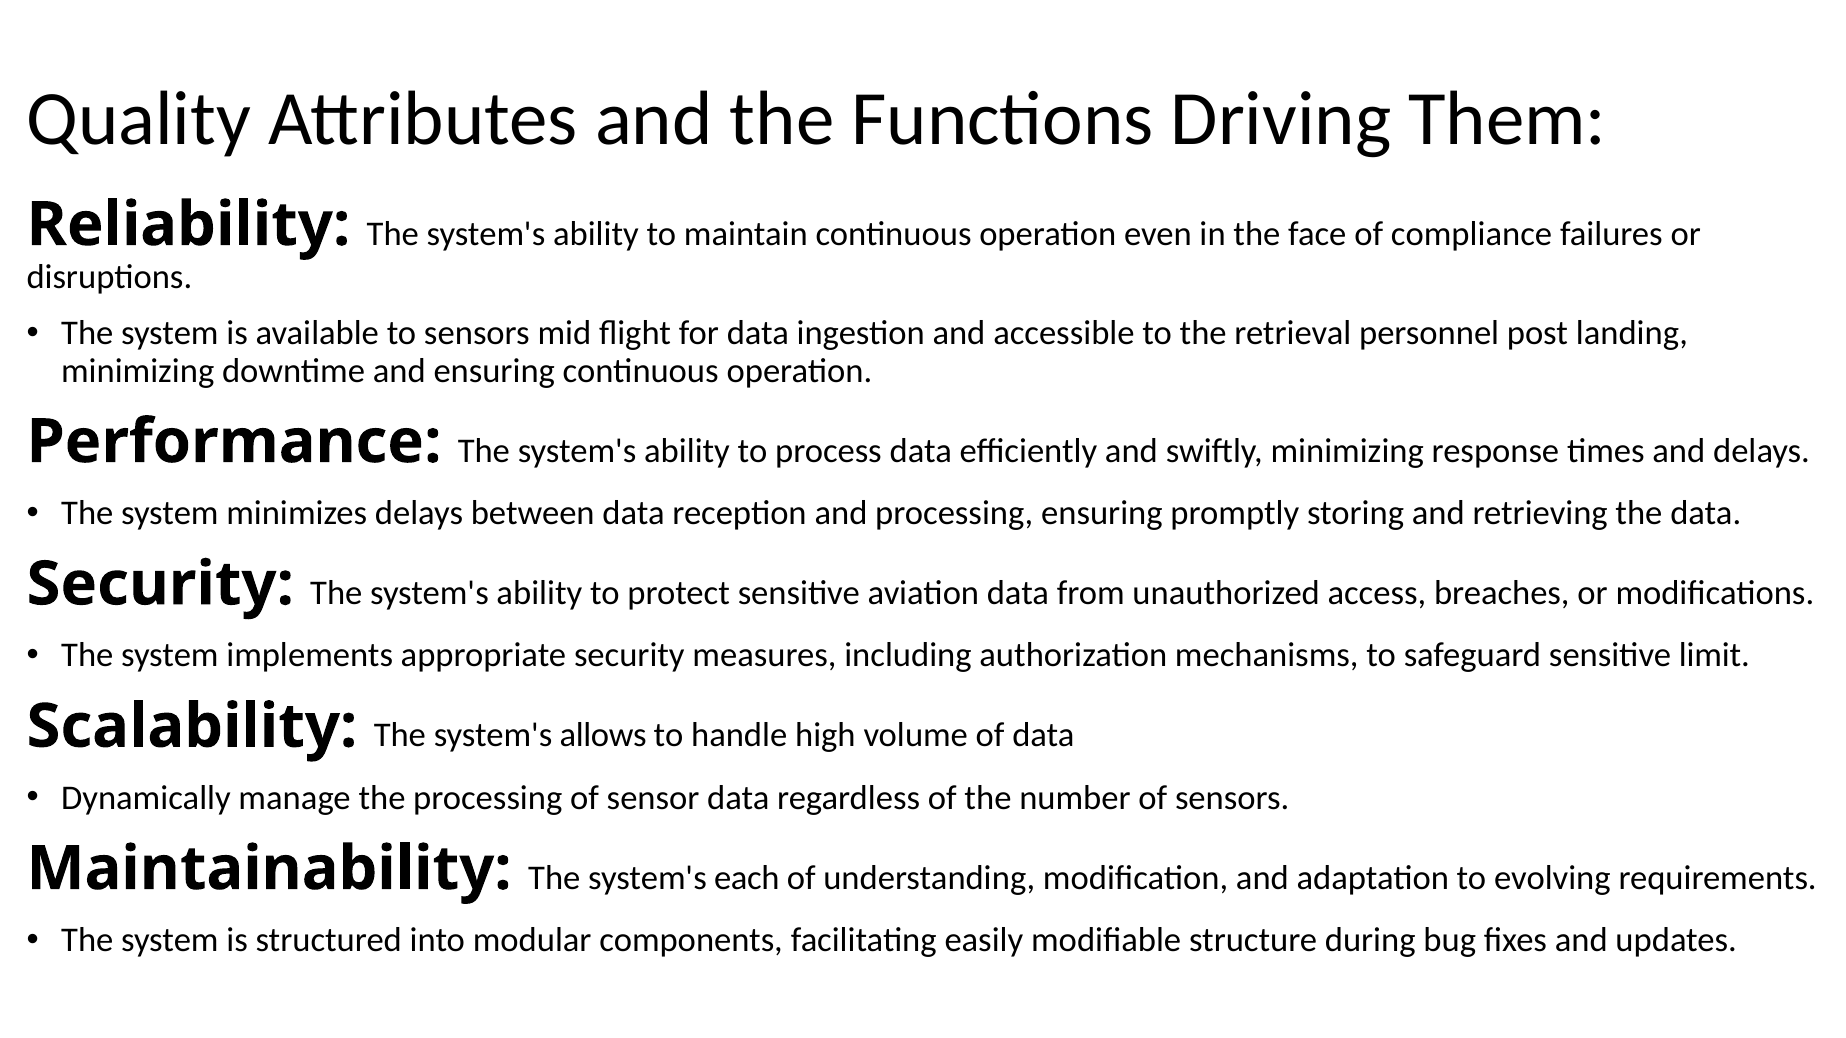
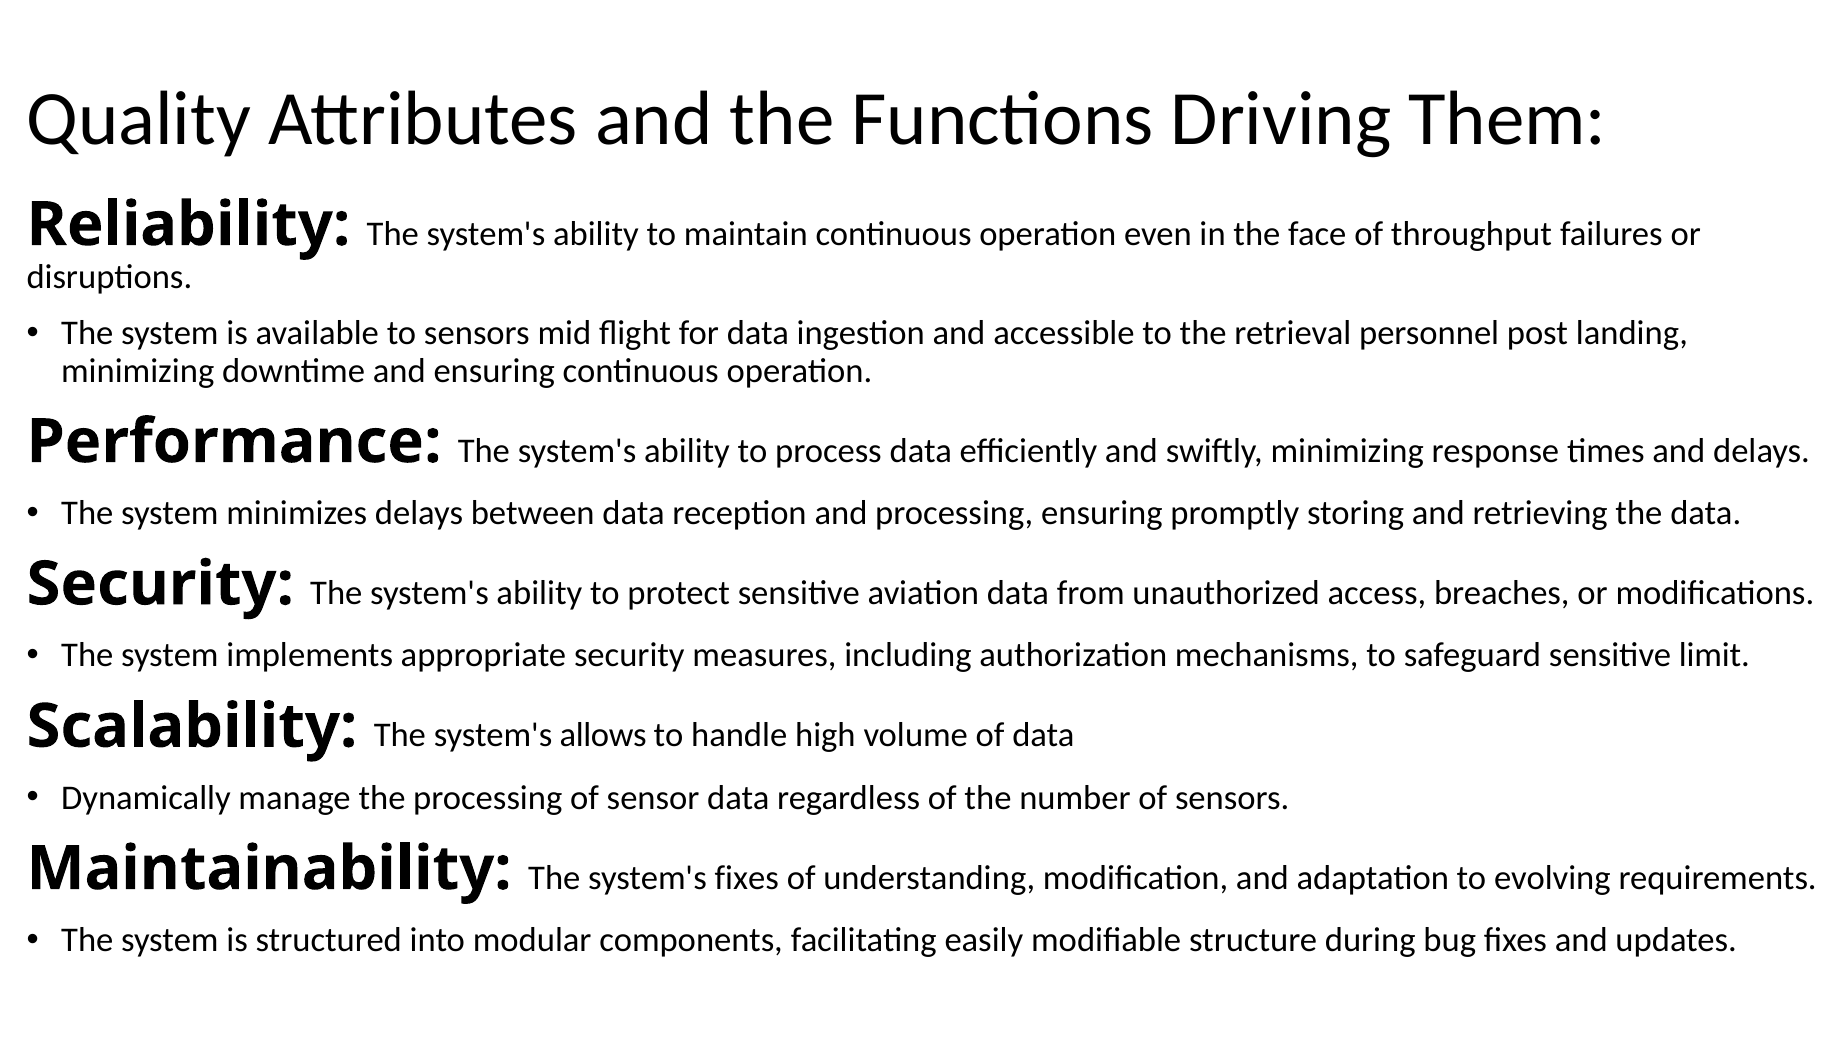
compliance: compliance -> throughput (1471, 234)
system's each: each -> fixes (747, 878)
